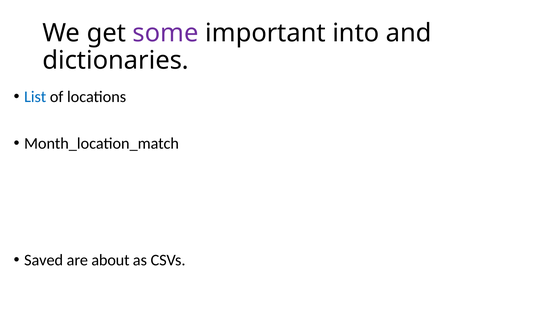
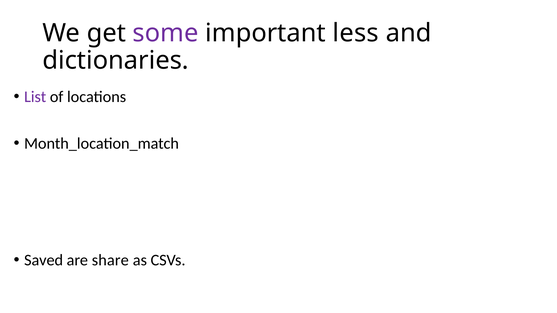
into: into -> less (356, 33)
List colour: blue -> purple (35, 97)
about: about -> share (110, 260)
